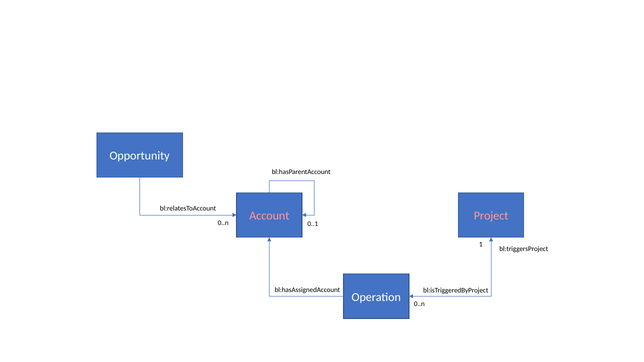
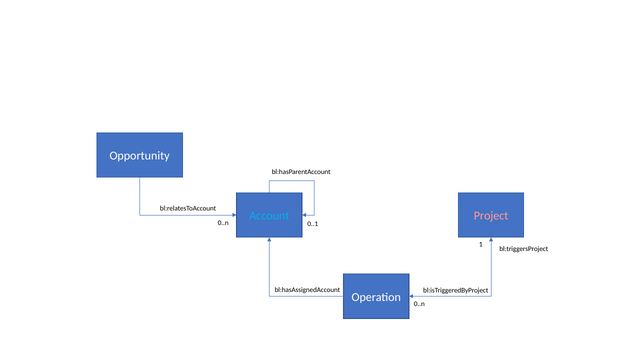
Account colour: pink -> light blue (269, 216)
